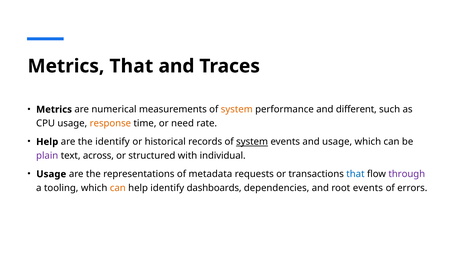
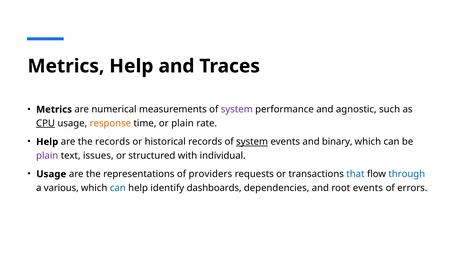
Metrics That: That -> Help (131, 66)
system colour: orange -> purple (237, 110)
different: different -> agnostic (356, 110)
CPU underline: none -> present (46, 123)
or need: need -> plain (183, 123)
the identify: identify -> records (112, 142)
and usage: usage -> binary (337, 142)
across: across -> issues (98, 156)
metadata: metadata -> providers (210, 174)
through colour: purple -> blue (407, 174)
tooling: tooling -> various (61, 188)
can colour: orange -> blue (118, 188)
